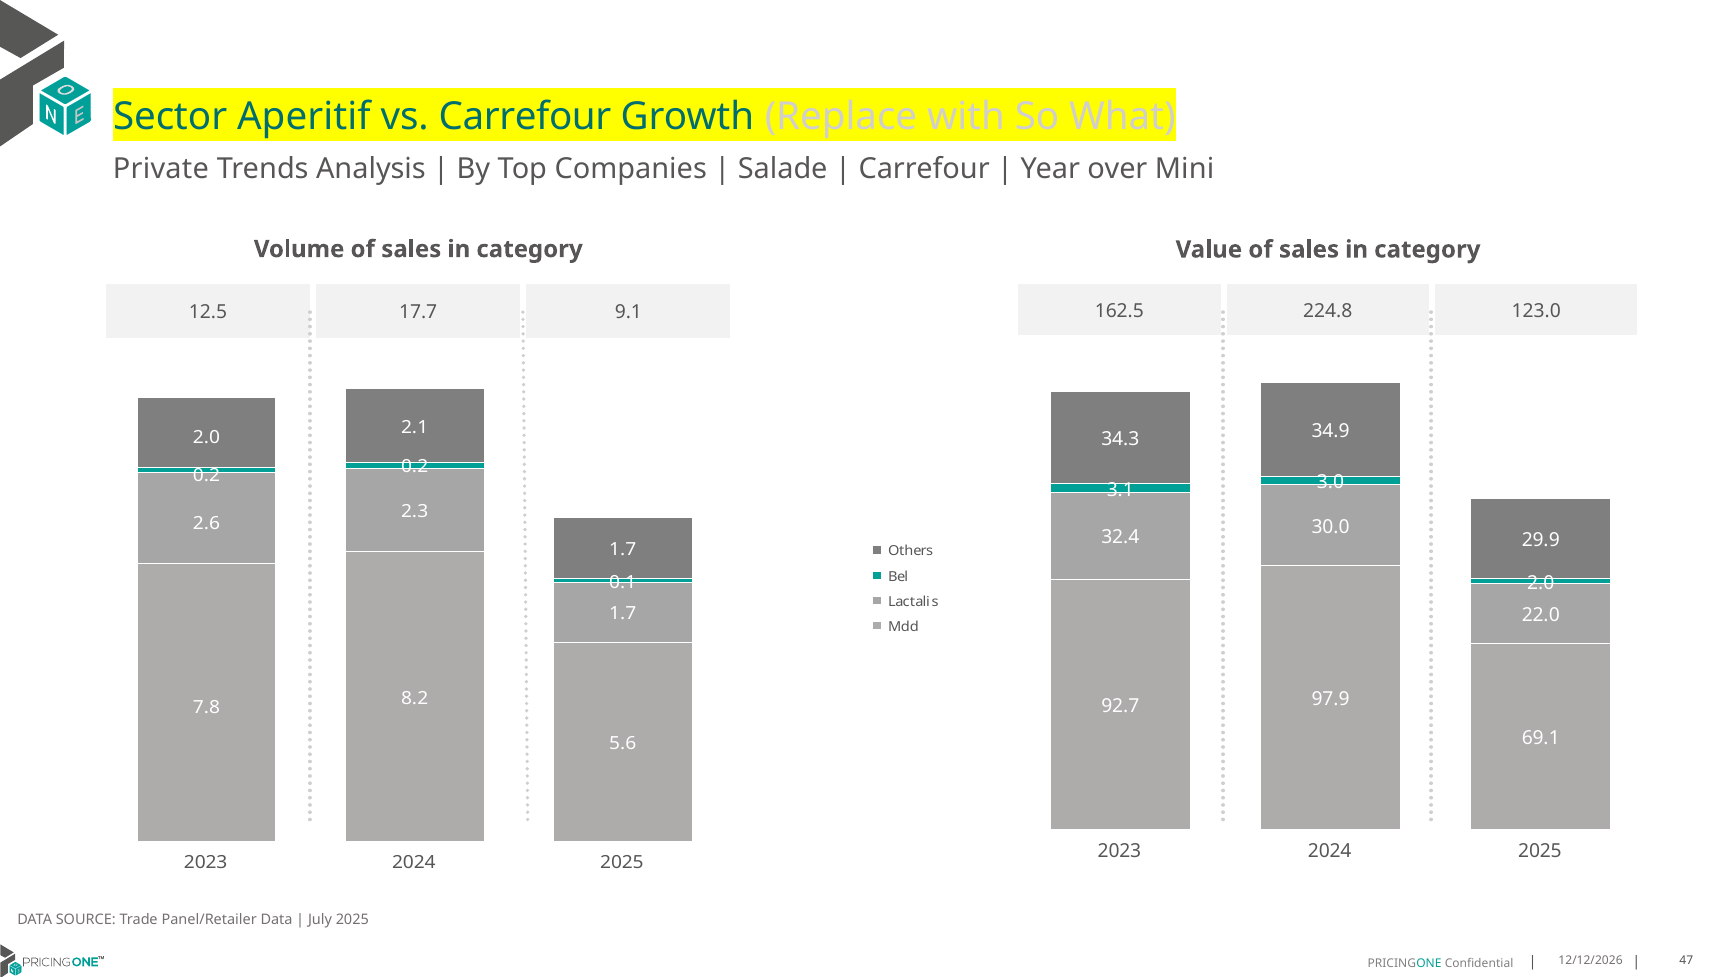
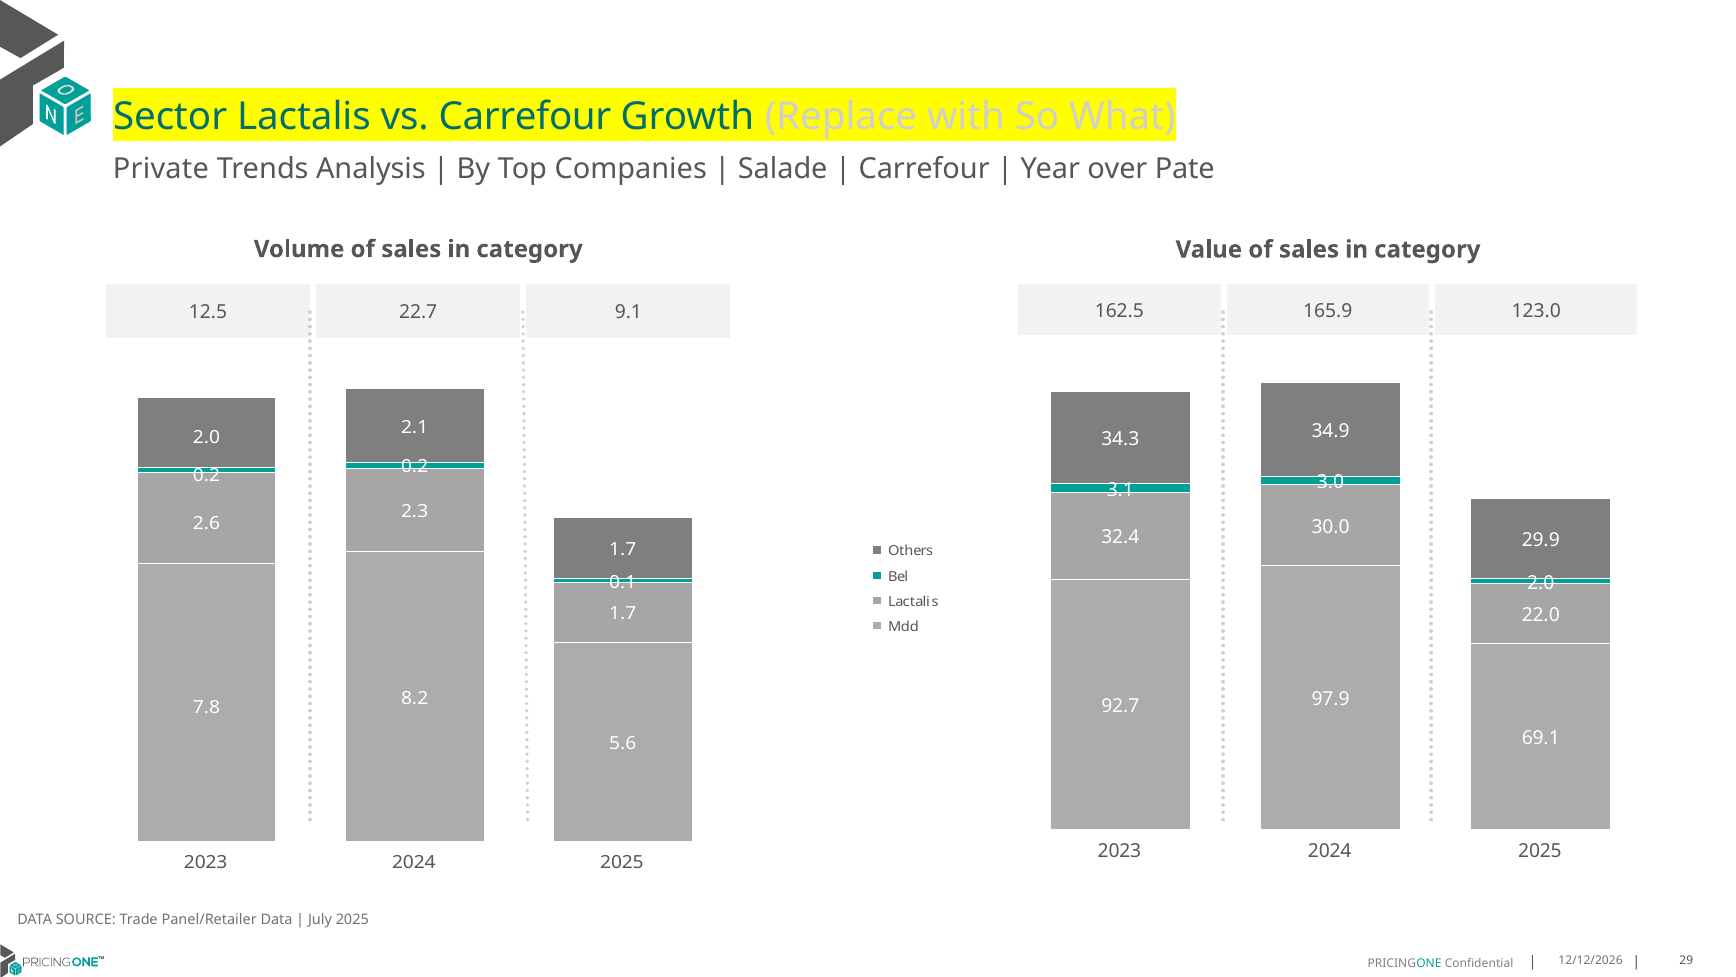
Sector Aperitif: Aperitif -> Lactalis (304, 117)
Mini: Mini -> Pate (1185, 169)
224.8: 224.8 -> 165.9 (1328, 311)
17.7: 17.7 -> 22.7 (418, 312)
47: 47 -> 29 (1686, 960)
